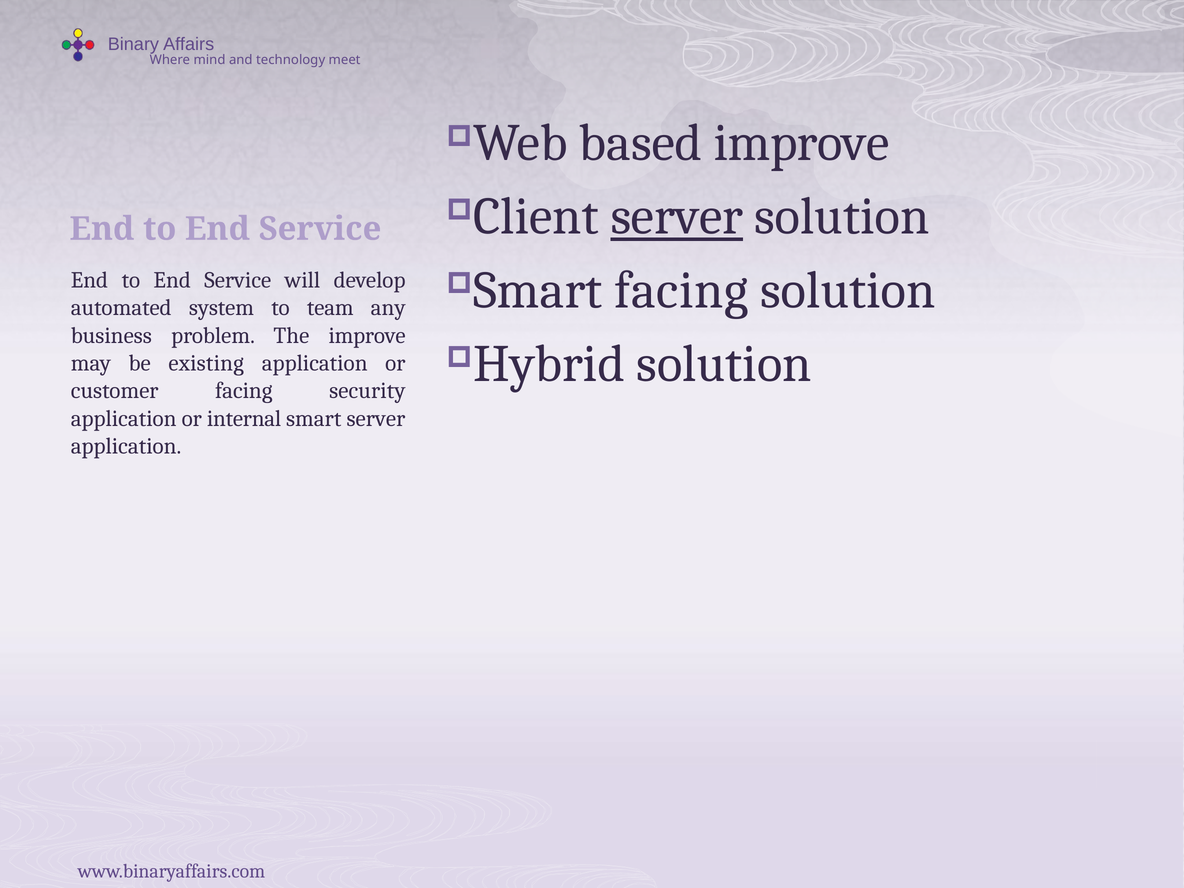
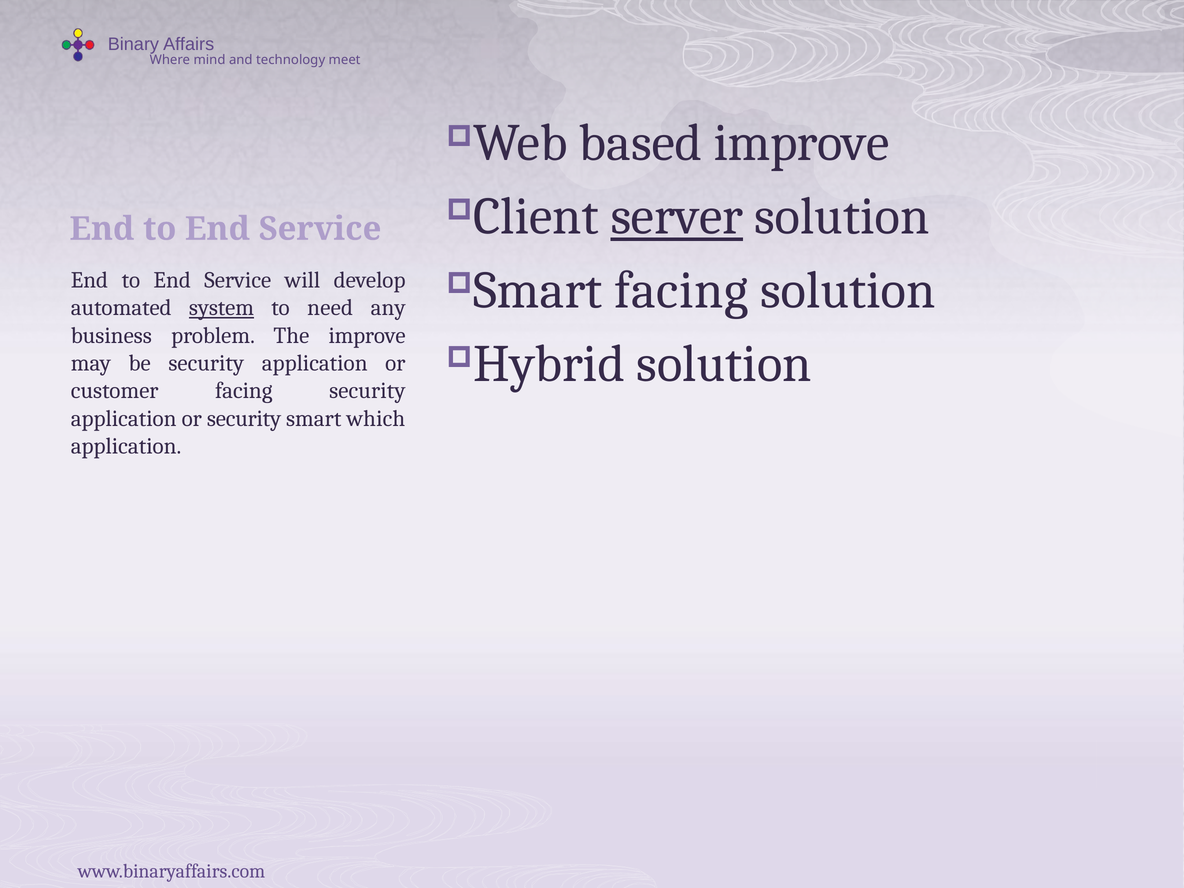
system underline: none -> present (221, 308)
team: team -> need (330, 308)
be existing: existing -> security (206, 363)
or internal: internal -> security (244, 418)
smart server: server -> which (376, 418)
